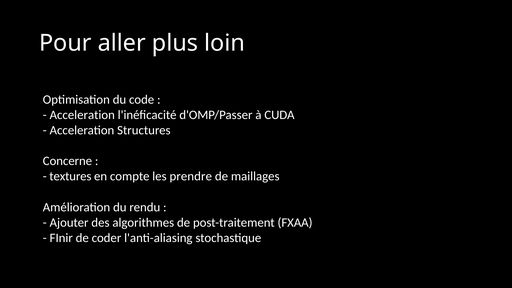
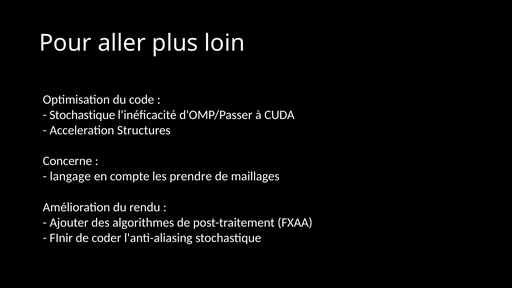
Acceleration: Acceleration -> Stochastique (82, 115)
textures: textures -> langage (70, 176)
